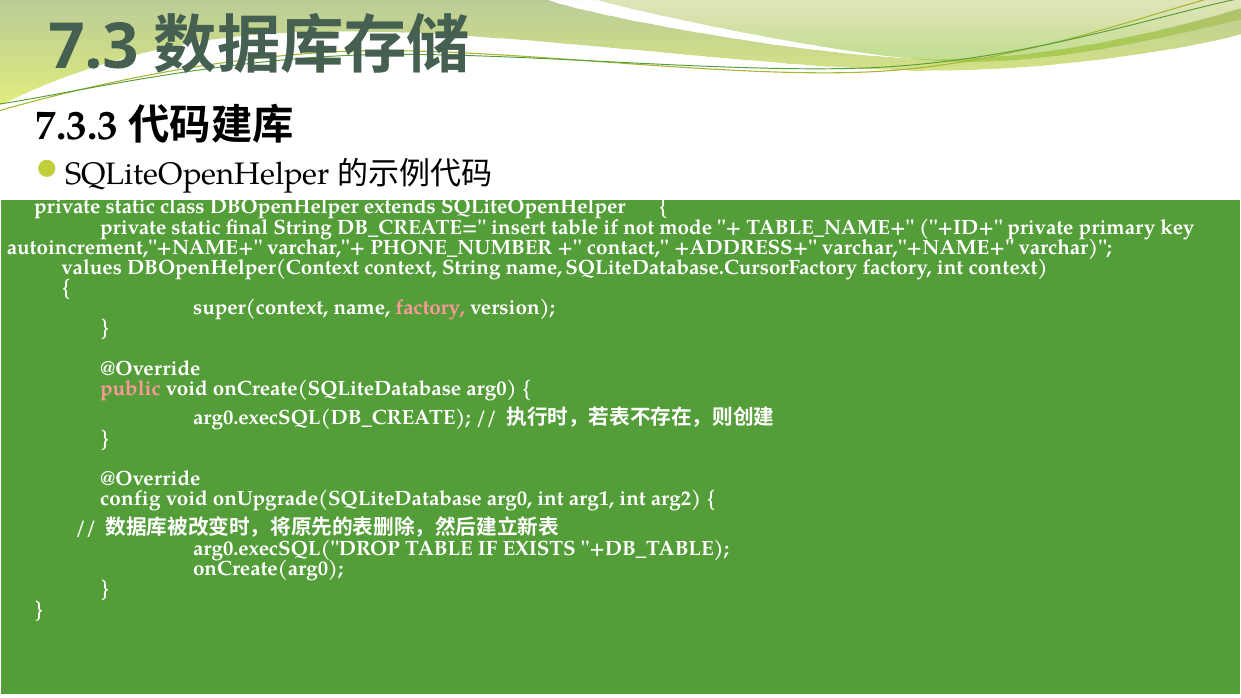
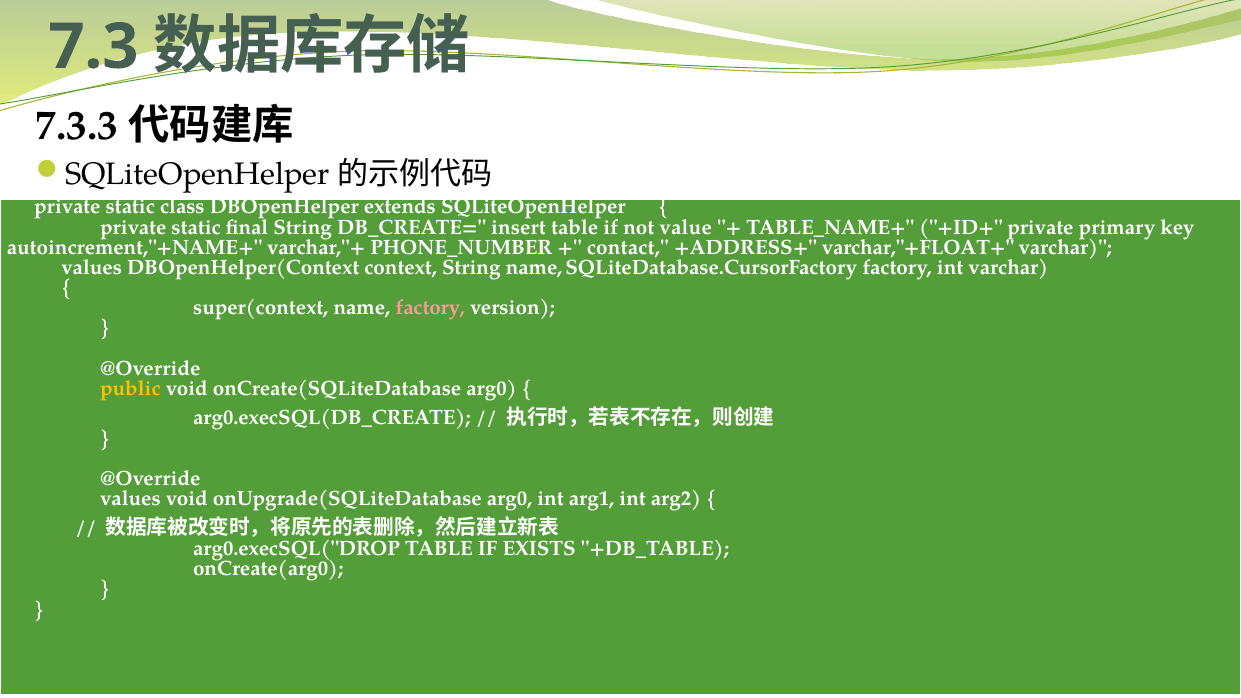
mode: mode -> value (686, 227)
varchar,"+NAME+: varchar,"+NAME+ -> varchar,"+FLOAT+ (918, 247)
int context: context -> varchar (1008, 268)
public colour: pink -> yellow (130, 389)
config: config -> values (130, 499)
